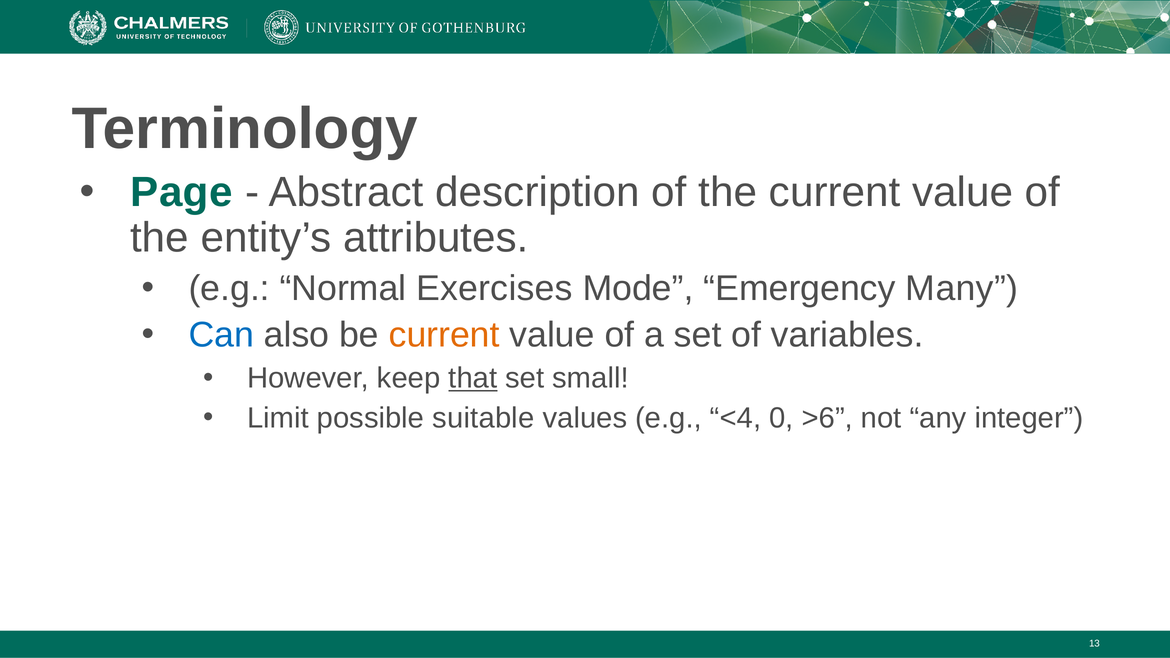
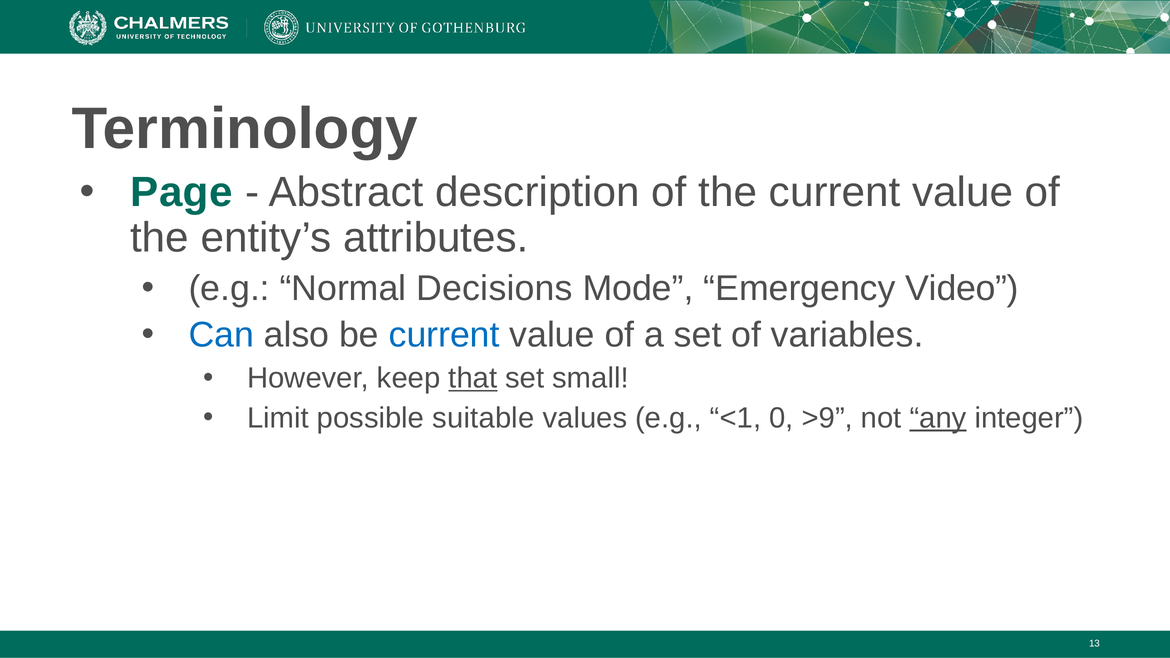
Exercises: Exercises -> Decisions (494, 288)
Many: Many -> Video (962, 288)
current colour: orange -> blue (444, 335)
<4: <4 -> <1 (736, 418)
>6: >6 -> >9 (827, 418)
any underline: none -> present (938, 418)
